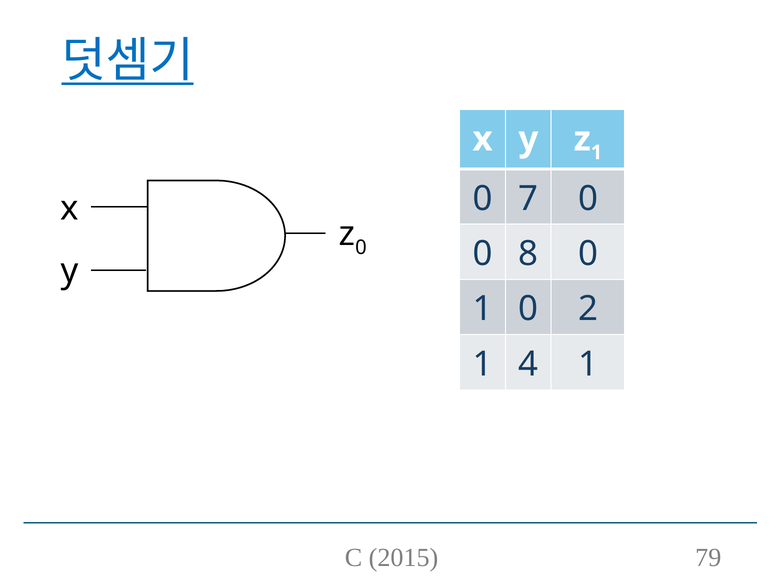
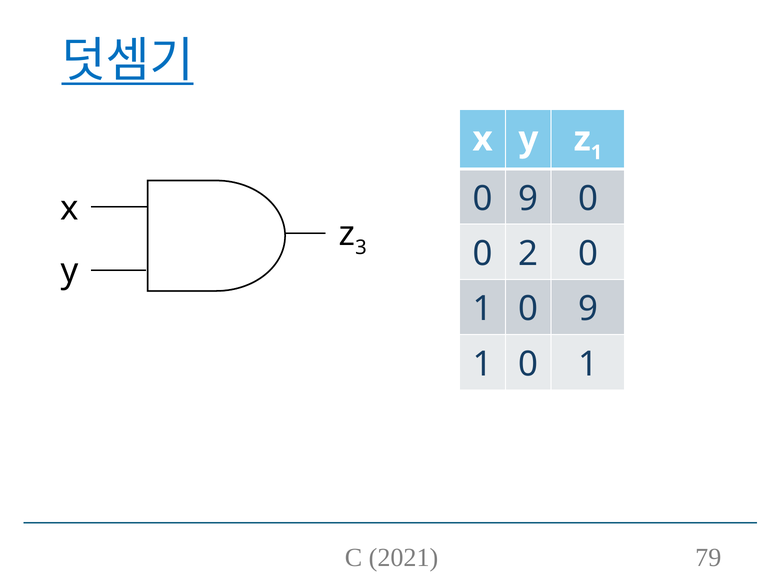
7: 7 -> 9 (528, 199)
0: 0 -> 3 (361, 247)
8: 8 -> 2 (528, 254)
2: 2 -> 9 (588, 309)
4: 4 -> 0 (528, 364)
2015: 2015 -> 2021 (403, 558)
